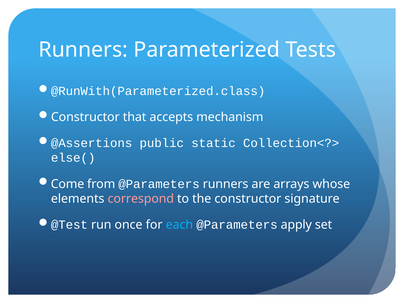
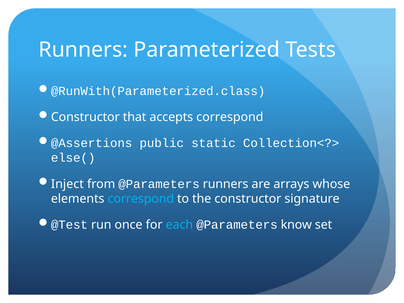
accepts mechanism: mechanism -> correspond (230, 117)
Come: Come -> Inject (67, 184)
correspond colour: pink -> light blue (141, 199)
apply: apply -> know (296, 225)
